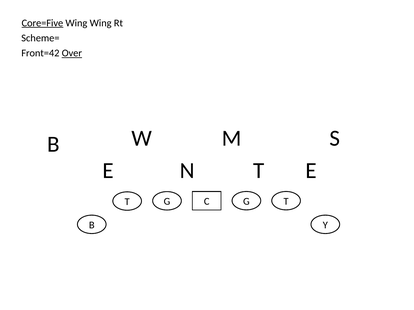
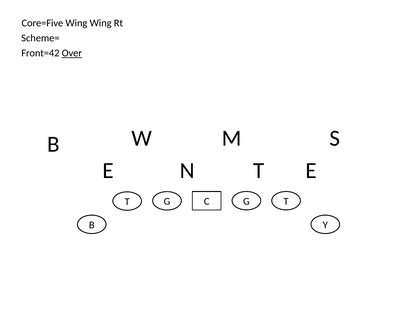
Core=Five underline: present -> none (42, 23)
